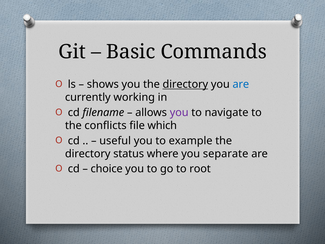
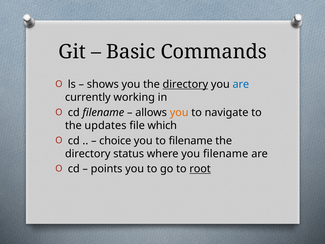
you colour: purple -> orange (179, 112)
conflicts: conflicts -> updates (105, 125)
useful: useful -> choice (115, 141)
to example: example -> filename (191, 141)
you separate: separate -> filename (226, 154)
choice: choice -> points (107, 169)
root underline: none -> present (200, 169)
